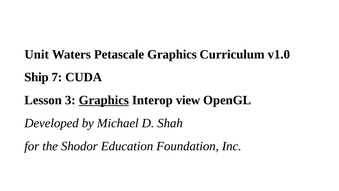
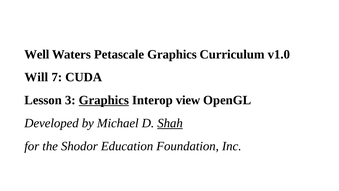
Unit: Unit -> Well (37, 54)
Ship: Ship -> Will (36, 77)
Shah underline: none -> present (170, 123)
